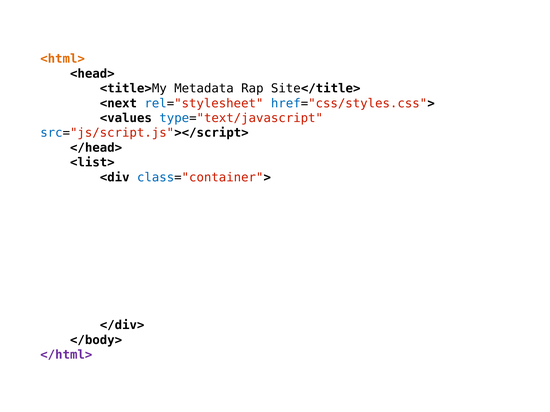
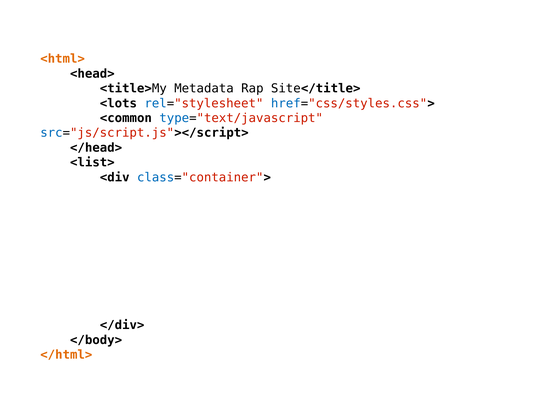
<next: <next -> <lots (118, 103)
<values: <values -> <common (126, 118)
</html> colour: purple -> orange (66, 355)
